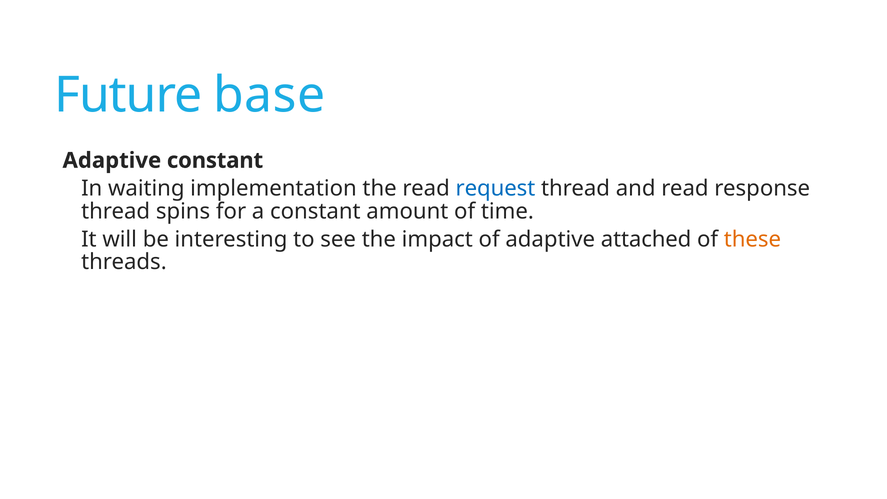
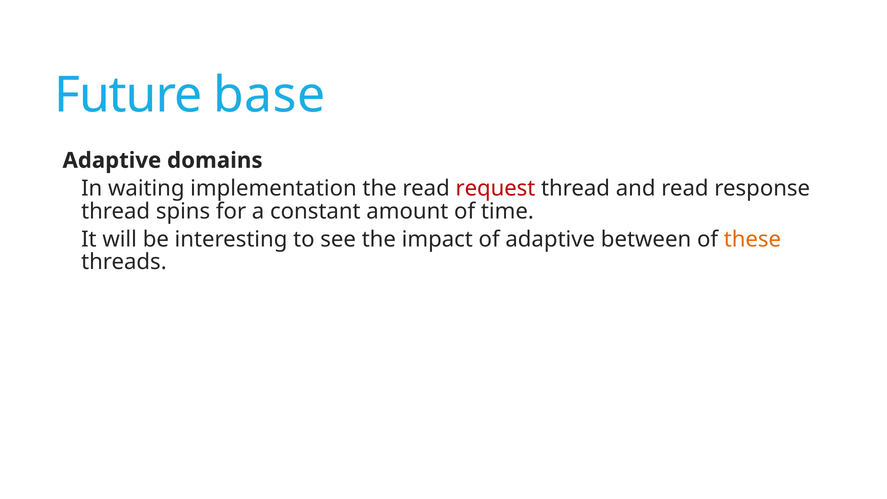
Adaptive constant: constant -> domains (215, 160)
request colour: blue -> red (495, 189)
attached: attached -> between (646, 239)
